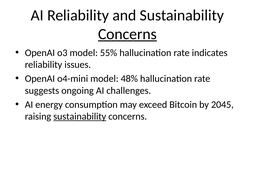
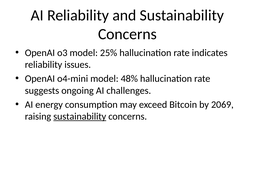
Concerns underline: present -> none (127, 34)
55%: 55% -> 25% (109, 53)
2045: 2045 -> 2069 (222, 104)
